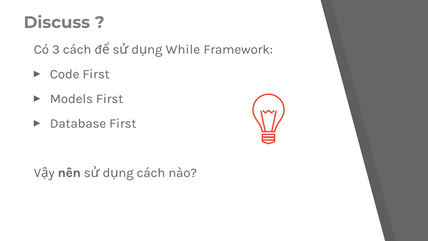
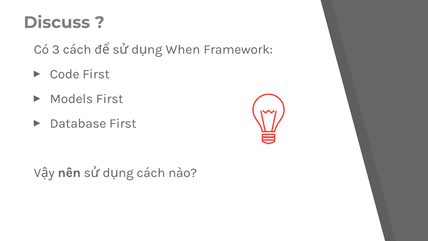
While: While -> When (183, 50)
